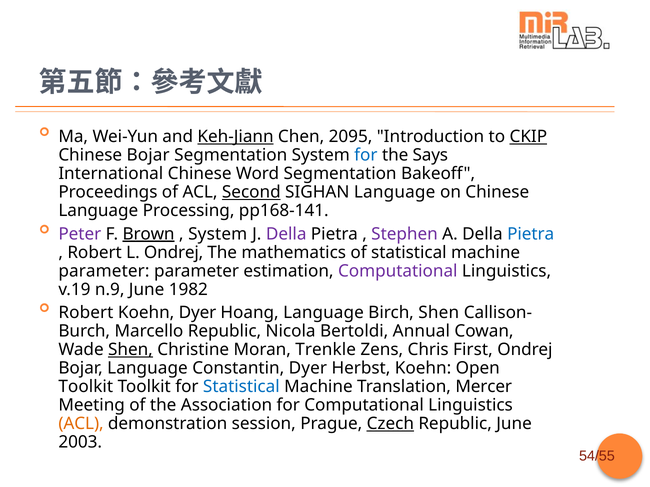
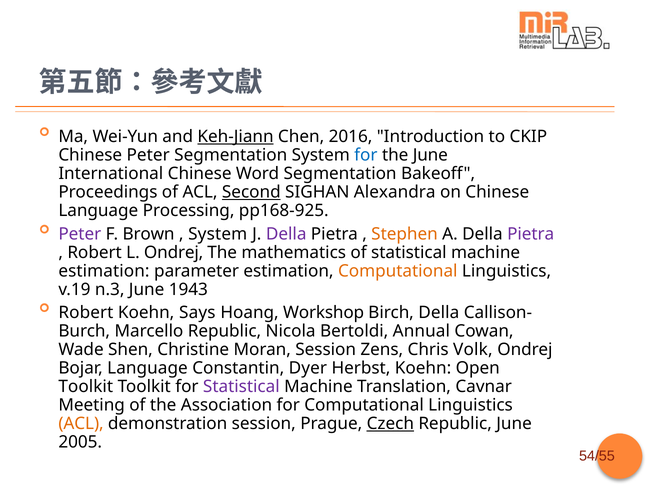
2095: 2095 -> 2016 (351, 137)
CKIP underline: present -> none (528, 137)
Chinese Bojar: Bojar -> Peter (148, 155)
the Says: Says -> June (430, 155)
SIGHAN Language: Language -> Alexandra (395, 192)
pp168-141: pp168-141 -> pp168-925 (284, 211)
Brown underline: present -> none (149, 234)
Stephen colour: purple -> orange (405, 234)
Pietra colour: blue -> purple (531, 234)
parameter: parameter -> estimation (104, 271)
Computational colour: purple -> orange (398, 271)
n.9: n.9 -> n.3 (110, 290)
1982: 1982 -> 1943 (188, 290)
Koehn Dyer: Dyer -> Says (197, 313)
Hoang Language: Language -> Workshop (324, 313)
Birch Shen: Shen -> Della (439, 313)
Shen underline: present -> none (130, 350)
Moran Trenkle: Trenkle -> Session (326, 350)
First: First -> Volk (473, 350)
Statistical colour: blue -> purple (241, 387)
Mercer: Mercer -> Cavnar (484, 387)
2003: 2003 -> 2005 (80, 443)
